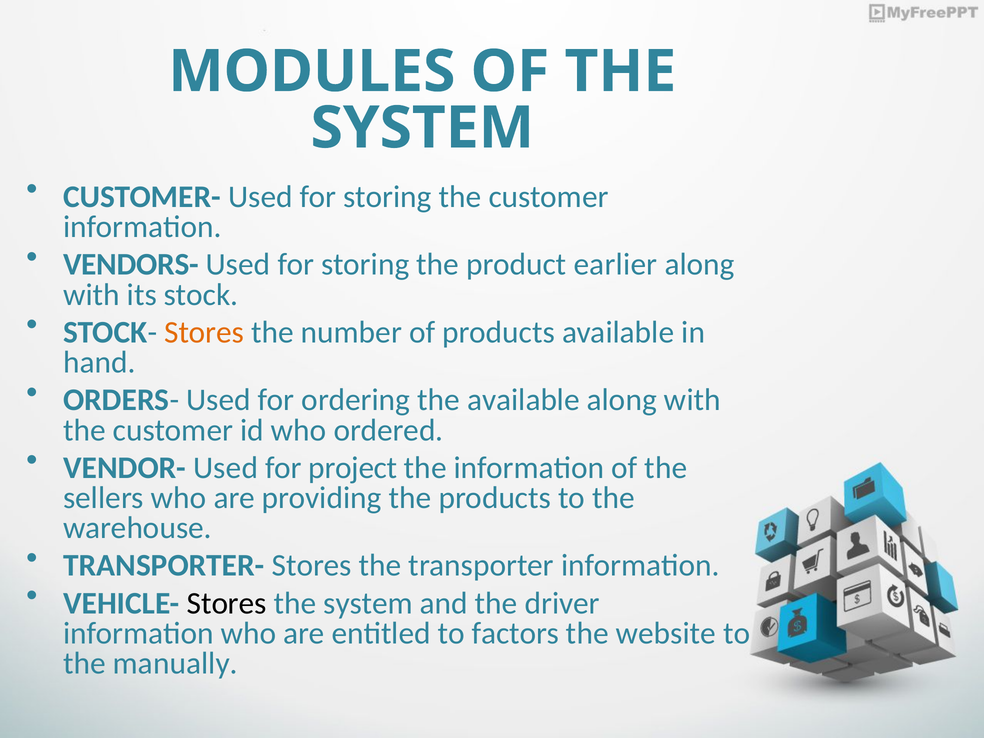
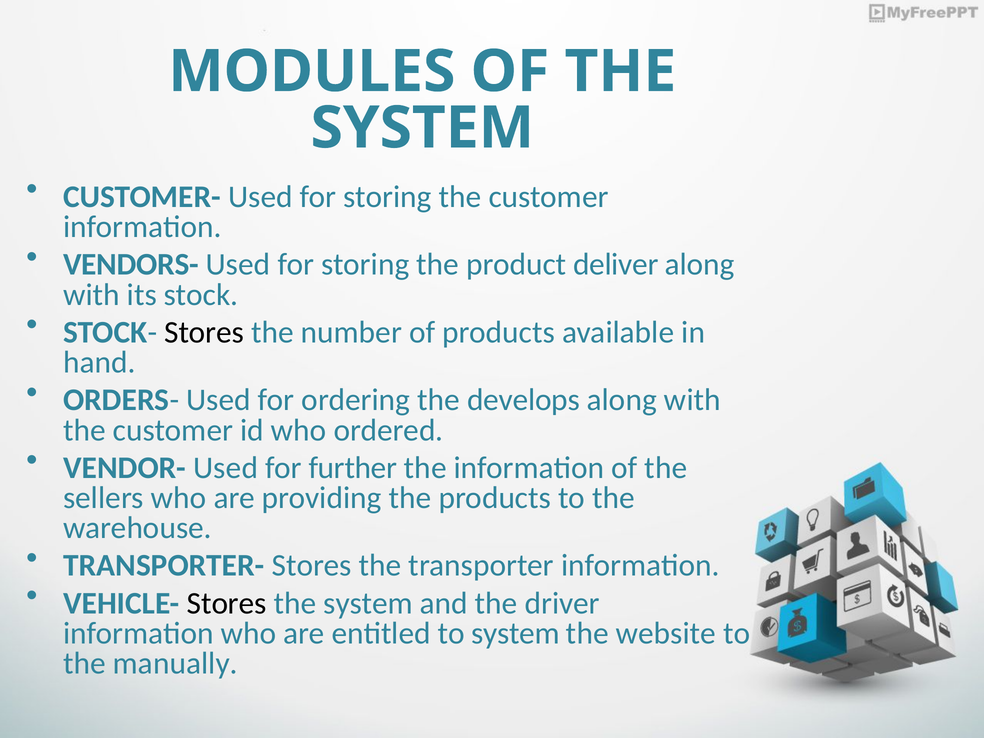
earlier: earlier -> deliver (616, 265)
Stores colour: orange -> black (204, 332)
the available: available -> develops (524, 400)
project: project -> further (353, 468)
to factors: factors -> system (516, 633)
